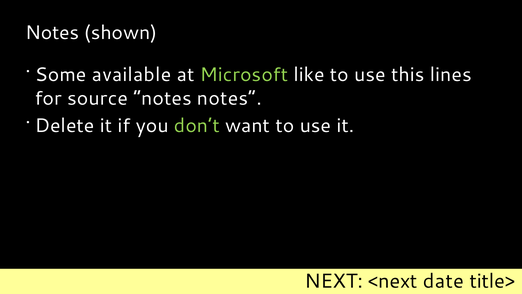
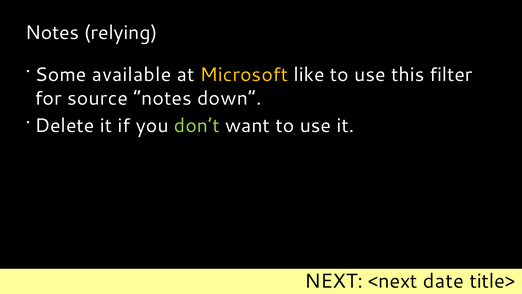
shown: shown -> relying (121, 33)
Microsoft colour: light green -> yellow (244, 75)
lines: lines -> filter (451, 75)
notes notes: notes -> down (229, 98)
